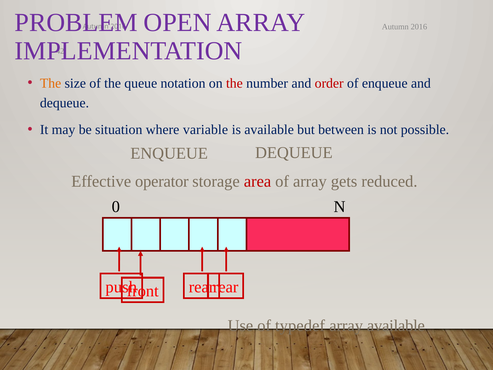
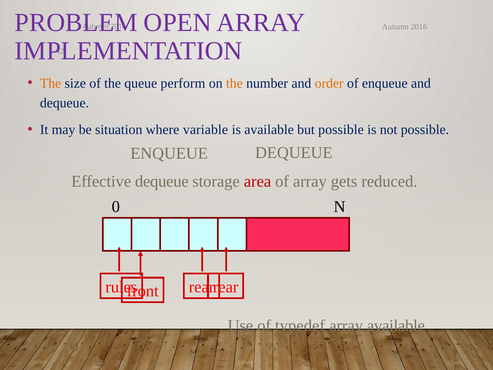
notation: notation -> perform (183, 83)
the colour: red -> orange (234, 83)
order colour: red -> orange (329, 83)
but between: between -> possible (341, 129)
Effective operator: operator -> dequeue (162, 181)
push: push -> rules (121, 287)
